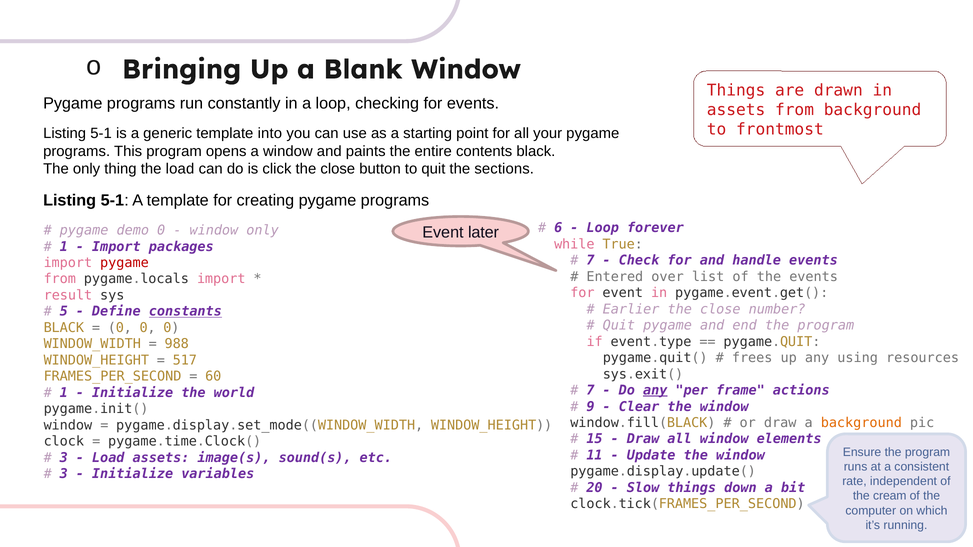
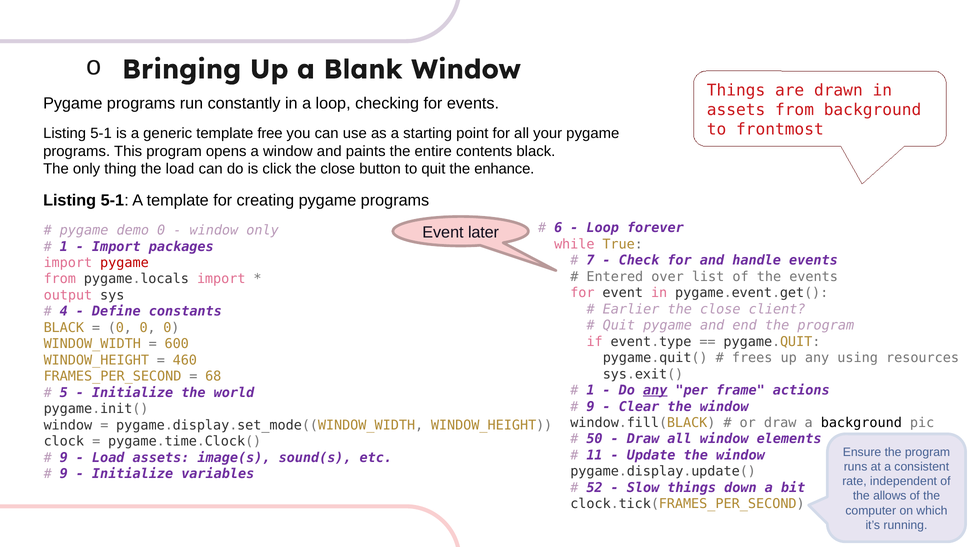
into: into -> free (270, 133)
sections: sections -> enhance (504, 169)
result: result -> output (68, 295)
number: number -> client (777, 309)
5: 5 -> 4 (64, 312)
constants underline: present -> none (185, 312)
988: 988 -> 600 (177, 344)
517: 517 -> 460 (185, 360)
60: 60 -> 68 (213, 377)
7: 7 -> 1 (590, 391)
1: 1 -> 5 (64, 393)
background colour: orange -> black (861, 423)
15: 15 -> 50 (594, 439)
3: 3 -> 9 (64, 458)
3: 3 -> 9 (64, 474)
20: 20 -> 52 (594, 488)
cream: cream -> allows (890, 496)
